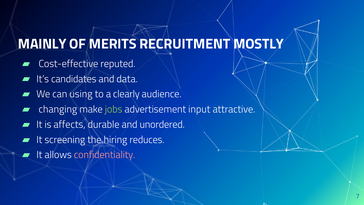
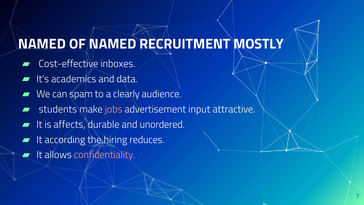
MAINLY: MAINLY -> NAMED (42, 44)
OF MERITS: MERITS -> NAMED (113, 44)
reputed: reputed -> inboxes (118, 64)
candidates: candidates -> academics (74, 79)
using: using -> spam (81, 94)
changing: changing -> students (58, 109)
jobs colour: light green -> pink (114, 109)
screening: screening -> according (65, 140)
